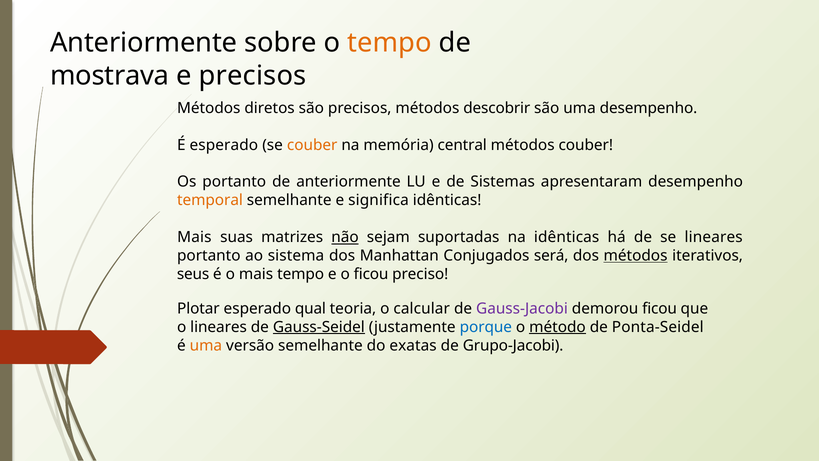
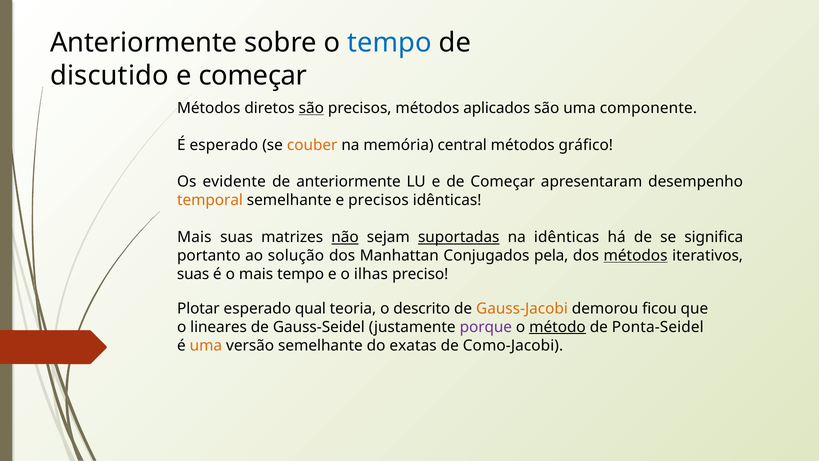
tempo colour: orange -> blue (390, 43)
mostrava: mostrava -> discutido (109, 76)
e precisos: precisos -> começar (253, 76)
são underline: none -> present (311, 108)
descobrir: descobrir -> aplicados (497, 108)
uma desempenho: desempenho -> componente (648, 108)
métodos couber: couber -> gráfico (586, 145)
Os portanto: portanto -> evidente (234, 182)
de Sistemas: Sistemas -> Começar (503, 182)
e significa: significa -> precisos (378, 200)
suportadas underline: none -> present (459, 237)
se lineares: lineares -> significa (714, 237)
sistema: sistema -> solução (296, 256)
será: será -> pela (551, 256)
seus: seus -> suas (193, 274)
o ficou: ficou -> ilhas (371, 274)
calcular: calcular -> descrito (422, 308)
Gauss-Jacobi colour: purple -> orange (522, 308)
Gauss-Seidel underline: present -> none (319, 327)
porque colour: blue -> purple (486, 327)
Grupo-Jacobi: Grupo-Jacobi -> Como-Jacobi (513, 345)
